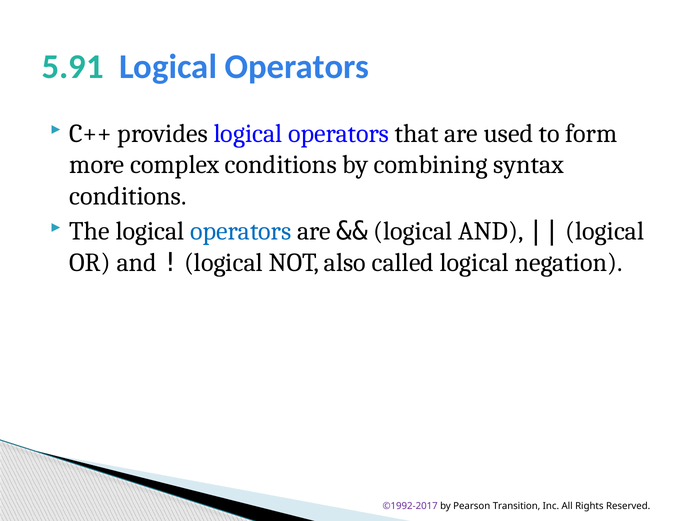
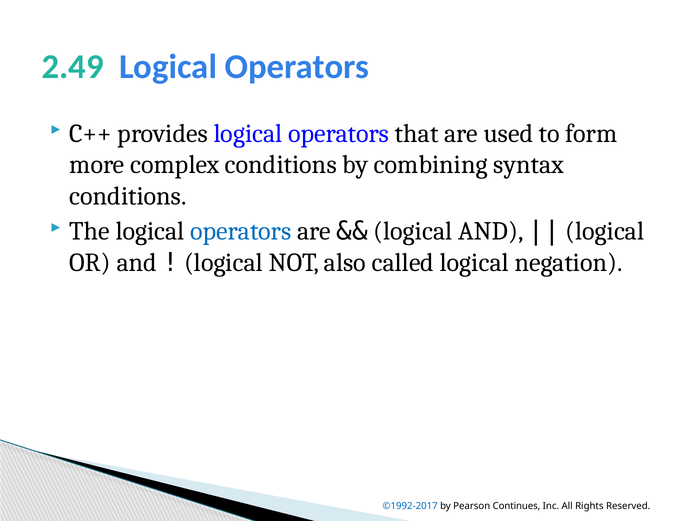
5.91: 5.91 -> 2.49 (73, 67)
©1992-2017 colour: purple -> blue (410, 506)
Transition: Transition -> Continues (517, 506)
